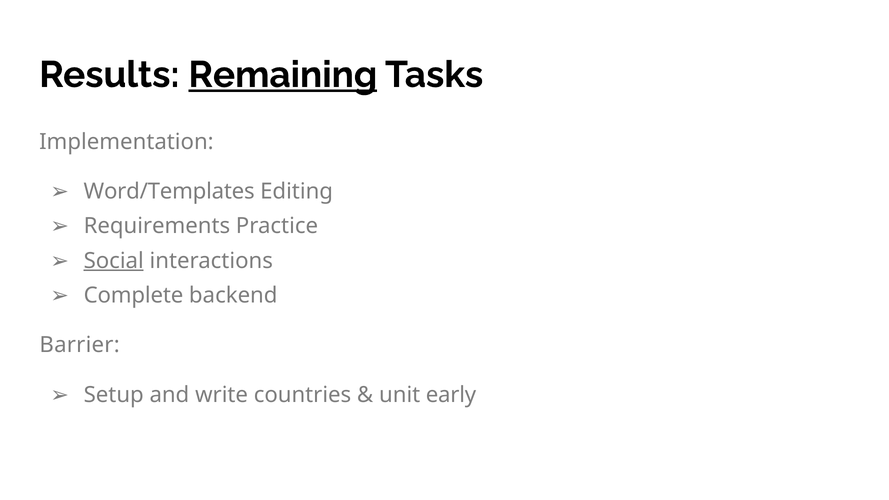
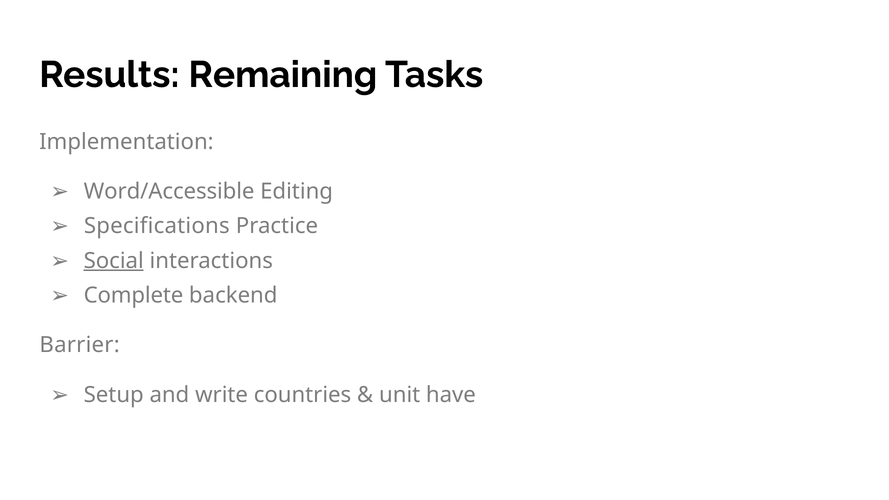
Remaining underline: present -> none (283, 75)
Word/Templates: Word/Templates -> Word/Accessible (169, 191)
Requirements: Requirements -> Specifications (157, 226)
early: early -> have (451, 395)
